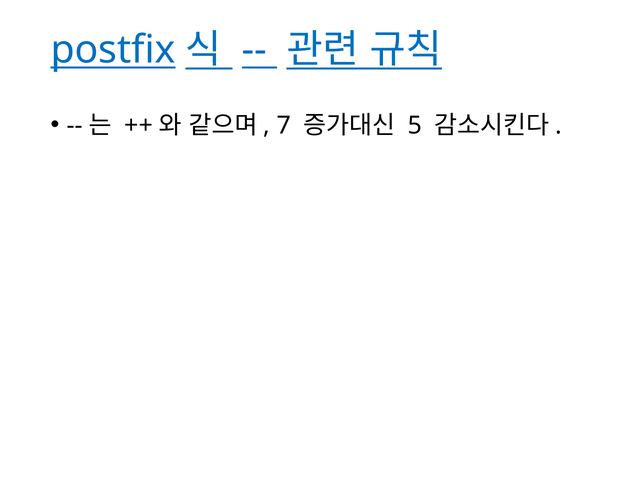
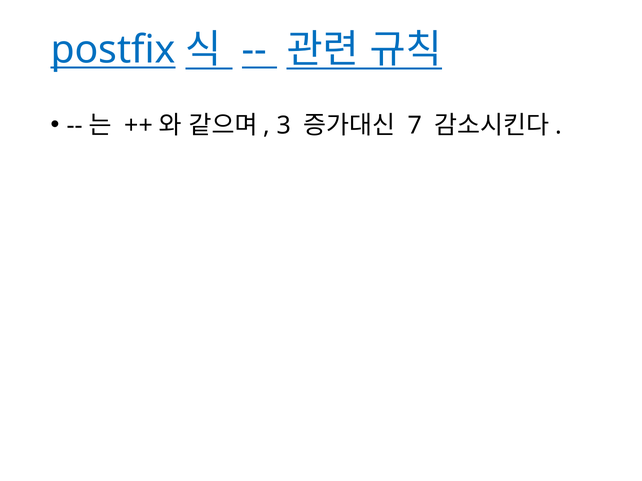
7: 7 -> 3 (284, 126)
5: 5 -> 7 (415, 126)
